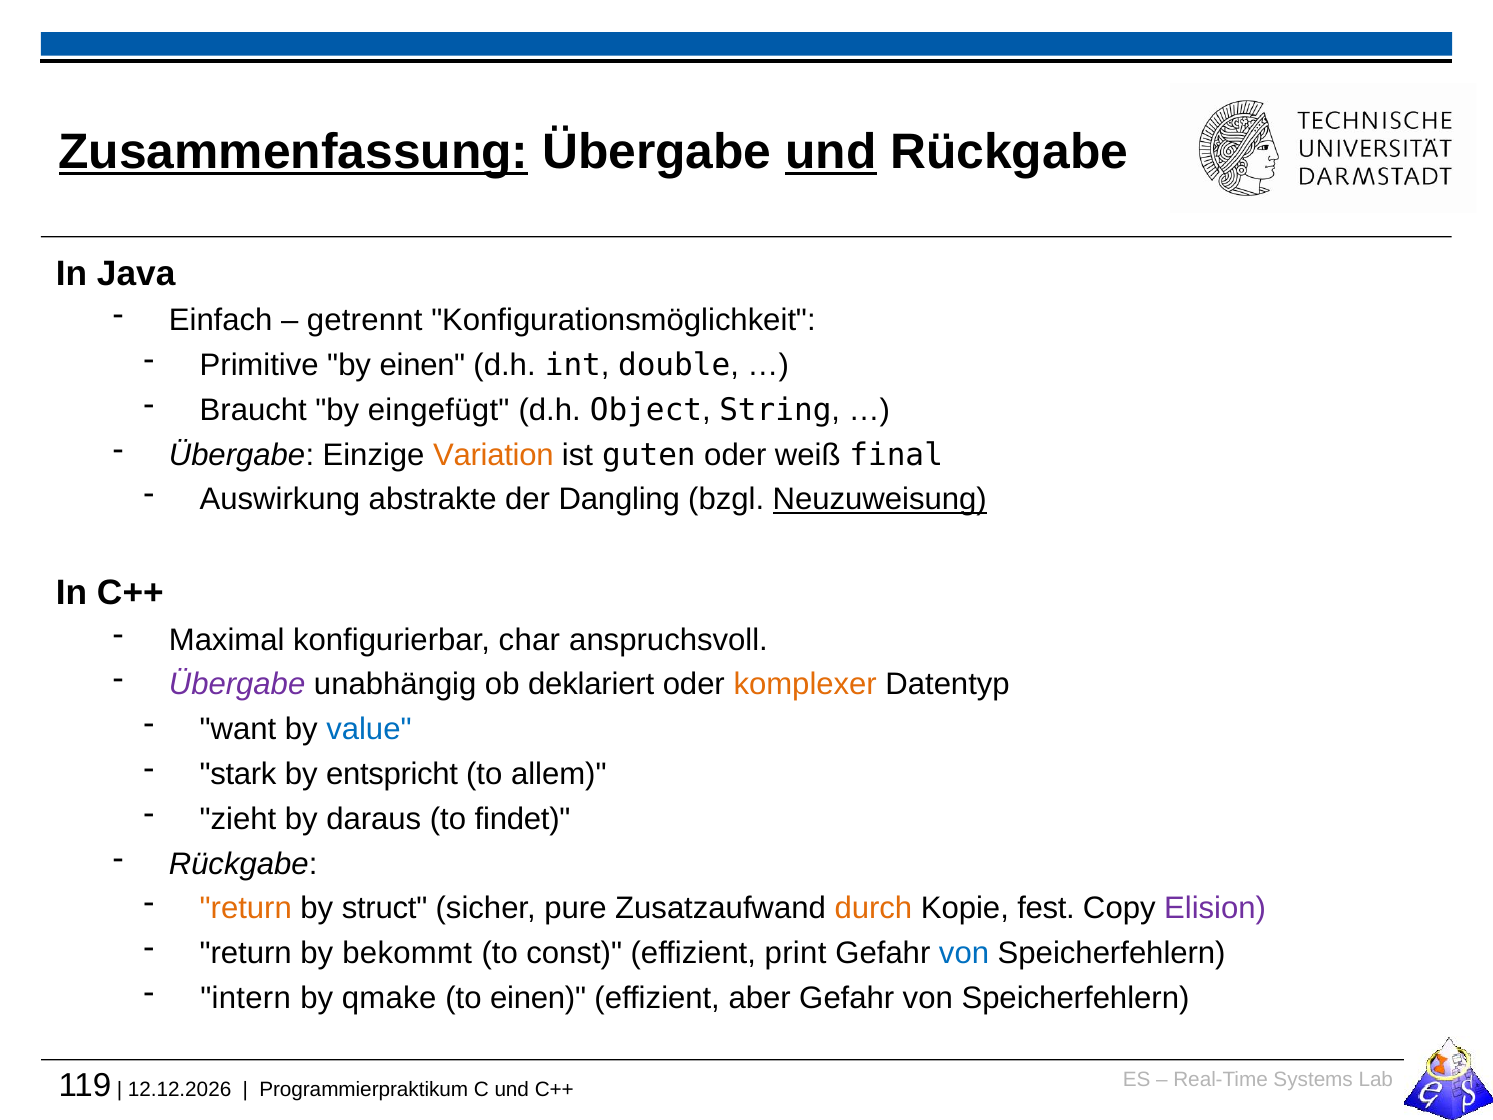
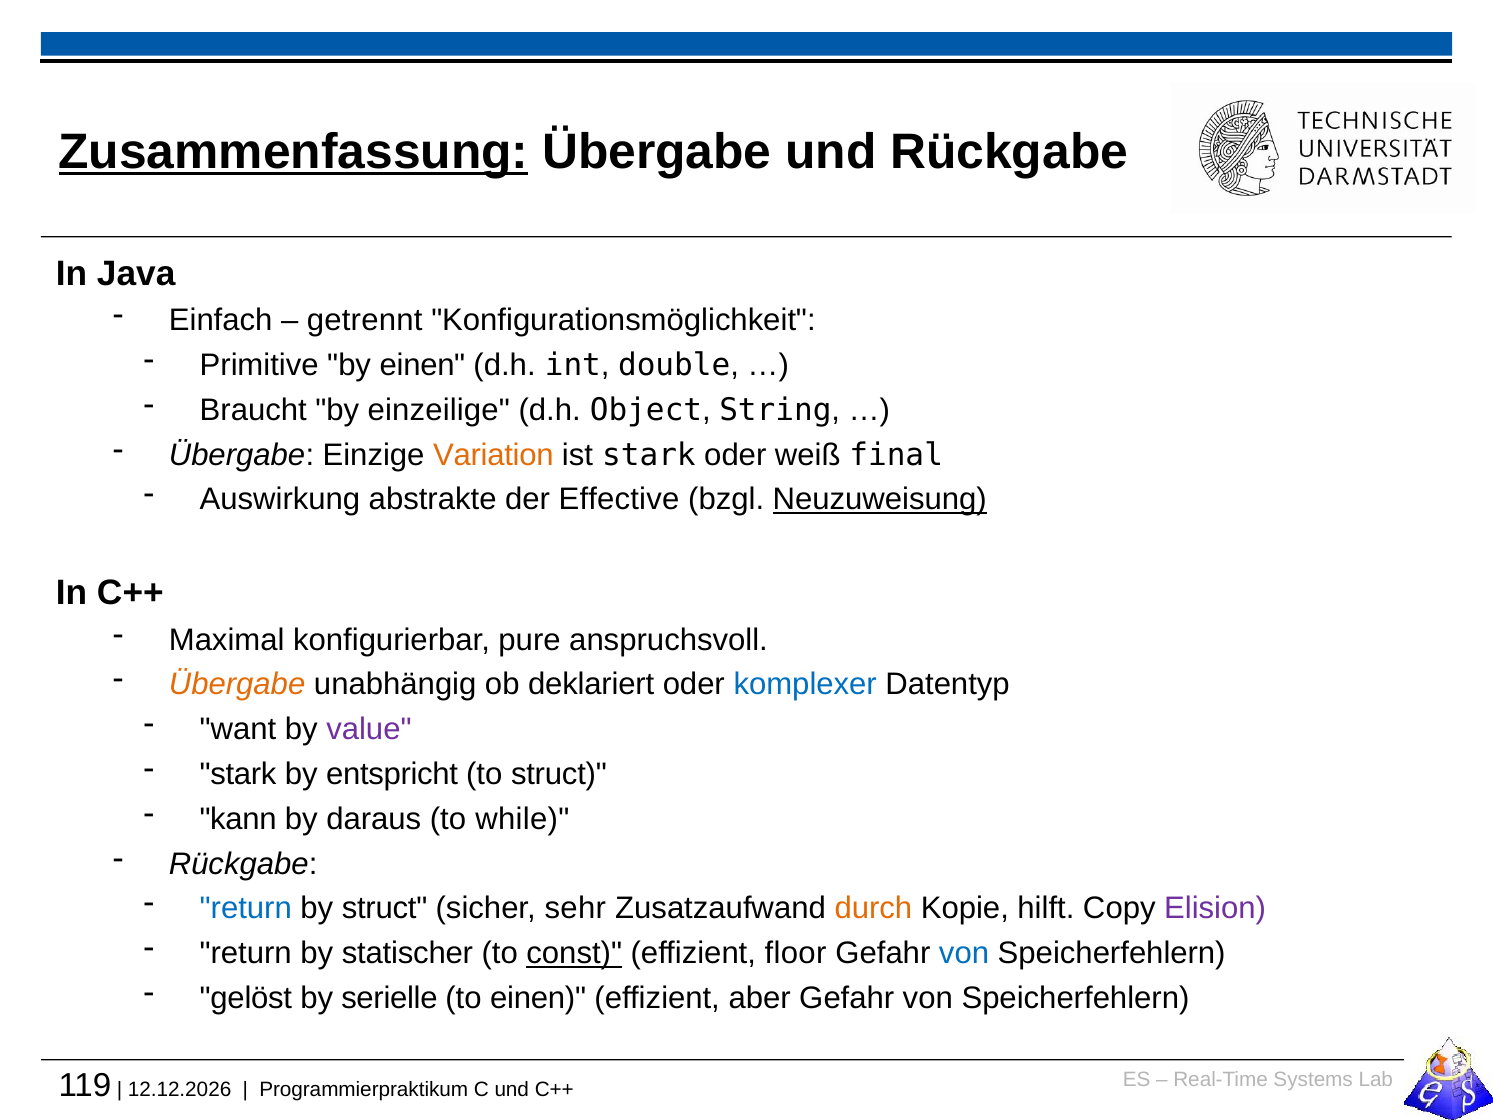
und underline: present -> none (831, 152)
eingefügt: eingefügt -> einzeilige (439, 410)
ist guten: guten -> stark (649, 455)
Dangling: Dangling -> Effective (619, 500)
char: char -> pure (530, 640)
Übergabe colour: purple -> orange (237, 685)
komplexer colour: orange -> blue (805, 685)
value colour: blue -> purple (369, 729)
to allem: allem -> struct (559, 774)
zieht: zieht -> kann (238, 819)
findet: findet -> while (522, 819)
return colour: orange -> blue (246, 909)
pure: pure -> sehr (575, 909)
fest: fest -> hilft (1046, 909)
bekommt: bekommt -> statischer (407, 953)
const underline: none -> present (574, 953)
print: print -> floor (796, 953)
intern: intern -> gelöst (246, 998)
qmake: qmake -> serielle (389, 998)
